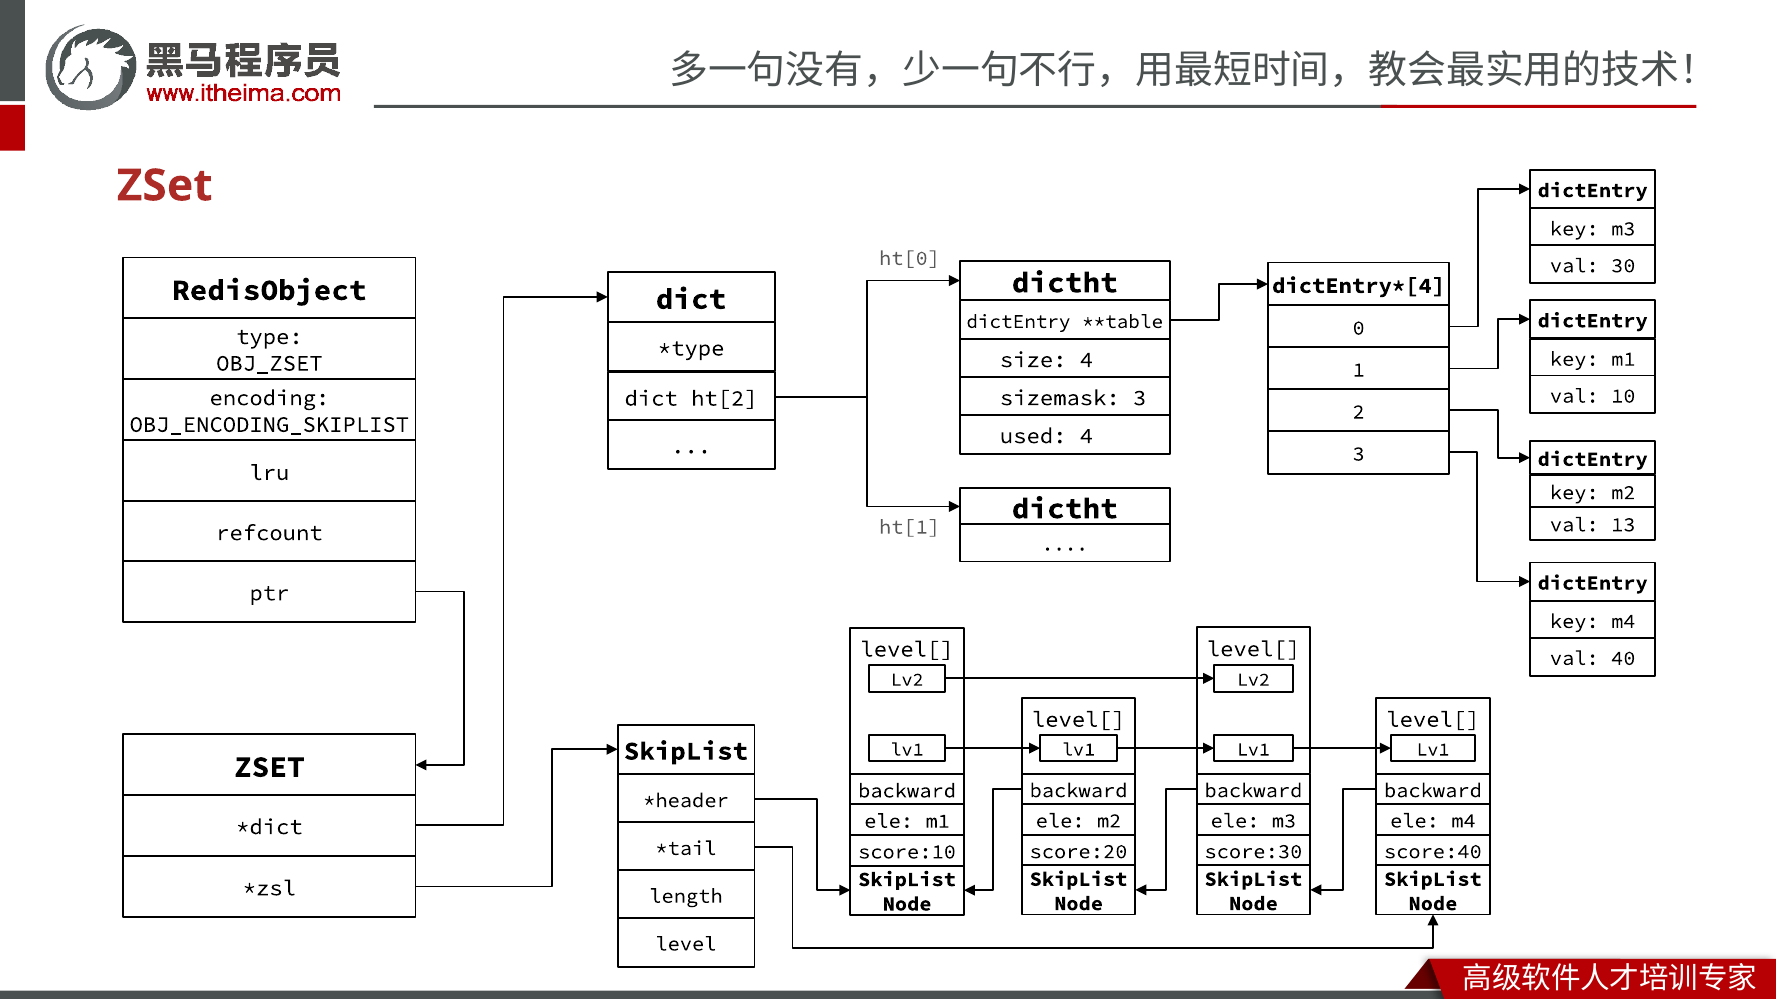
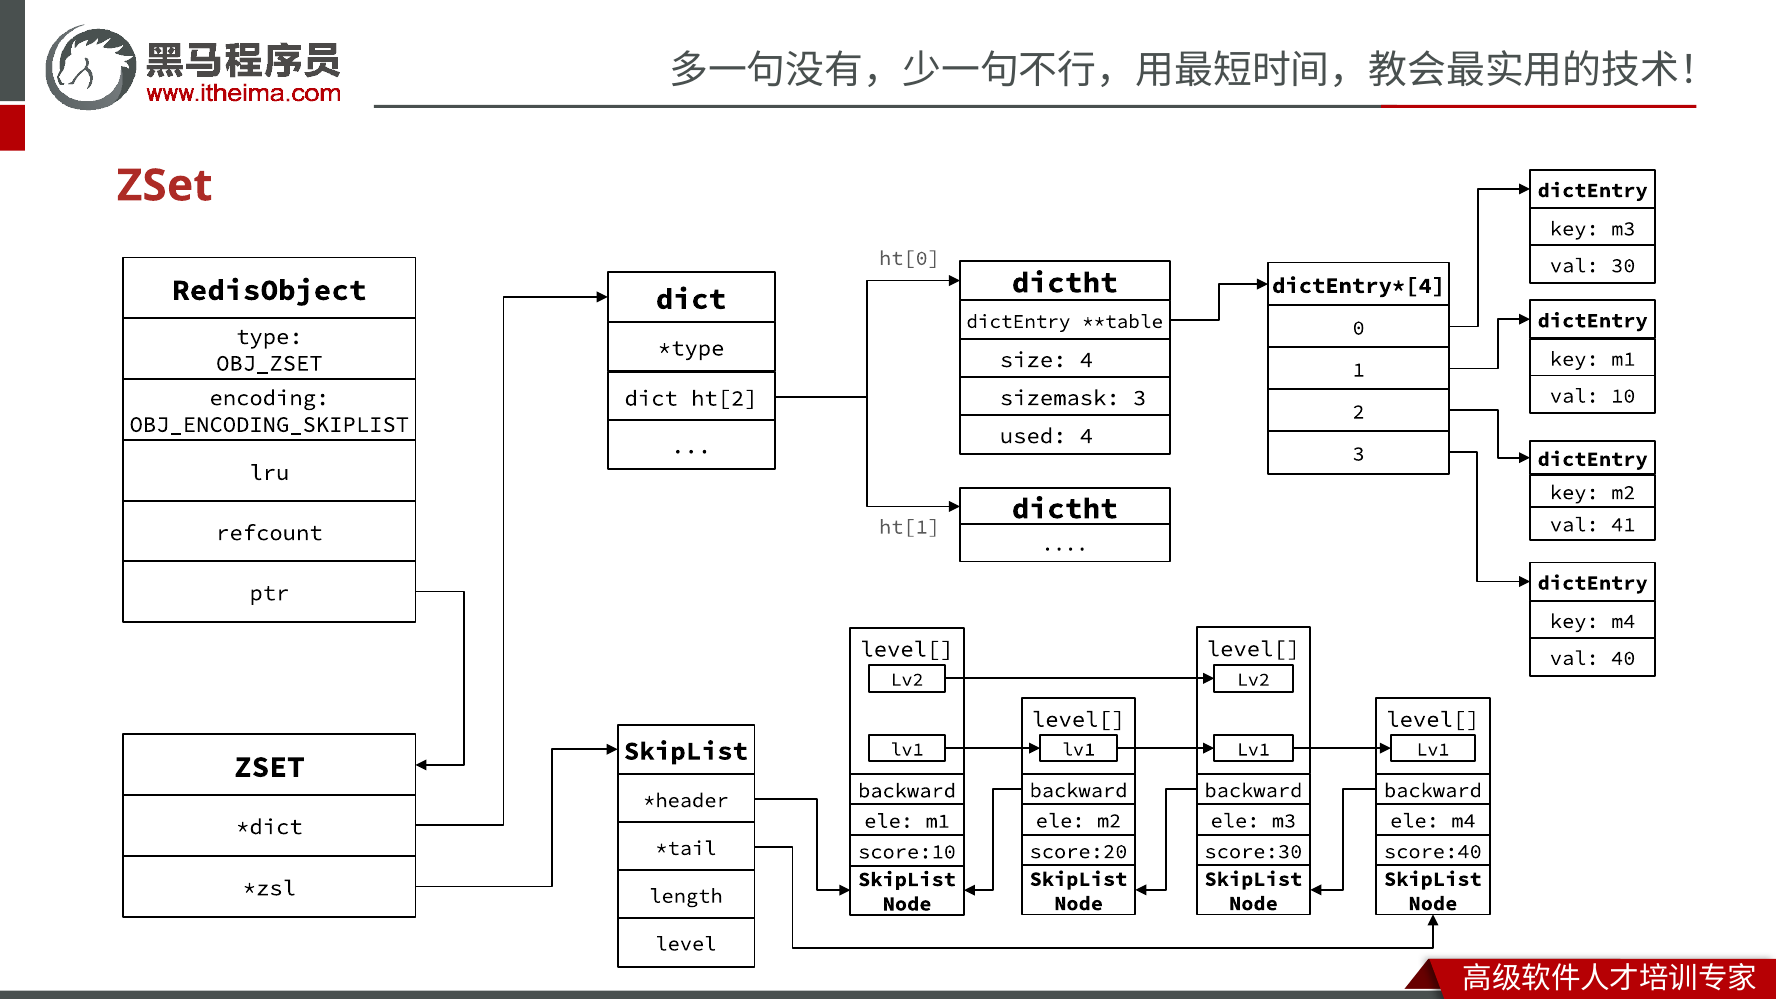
13: 13 -> 41 (1623, 525)
